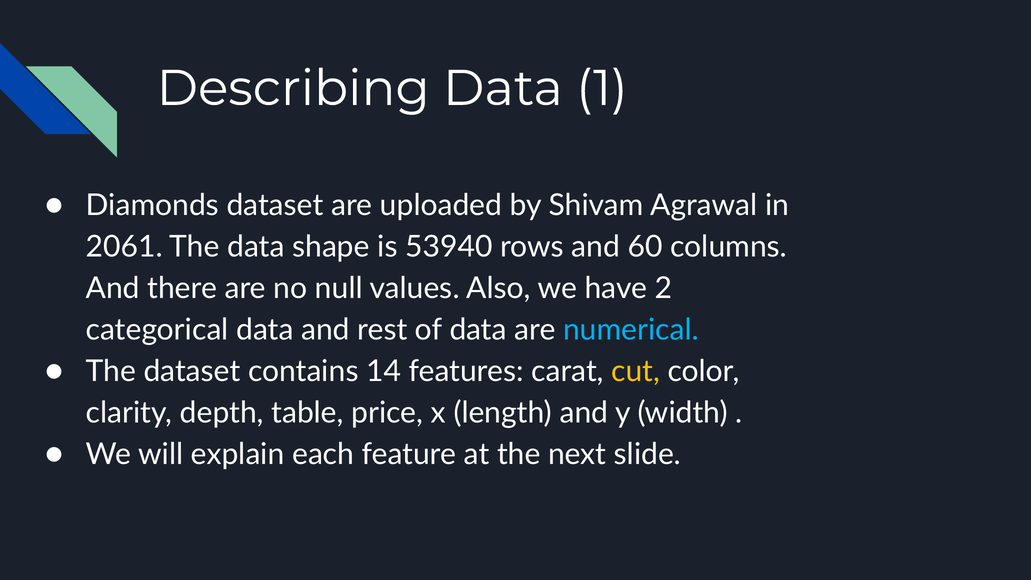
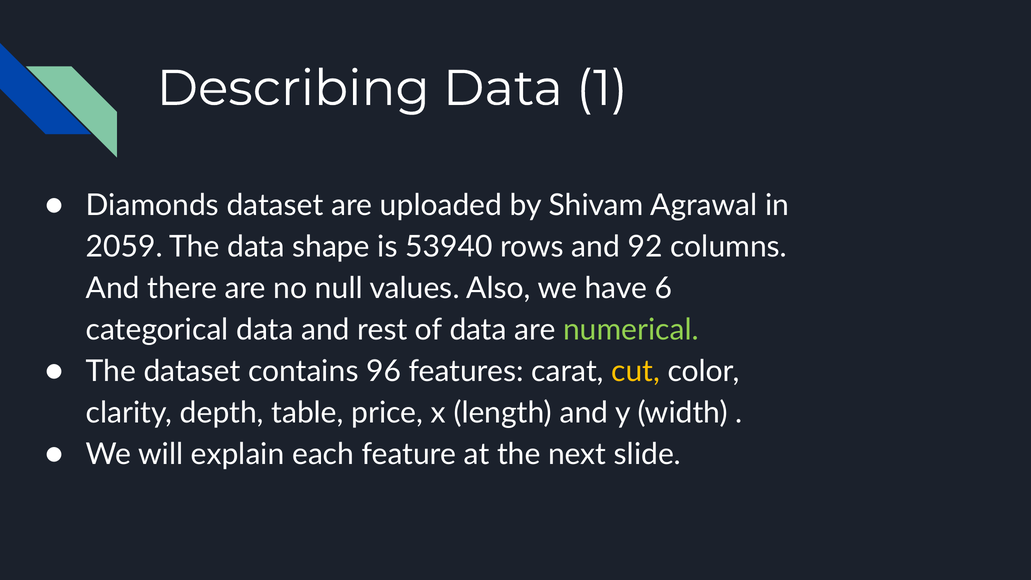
2061: 2061 -> 2059 (124, 247)
60: 60 -> 92 (645, 247)
2: 2 -> 6 (663, 288)
numerical colour: light blue -> light green (631, 330)
14: 14 -> 96 (384, 371)
